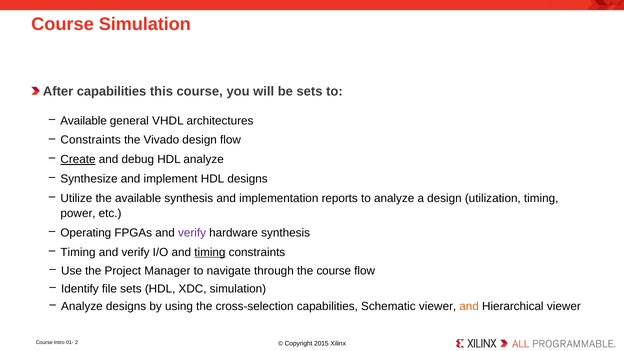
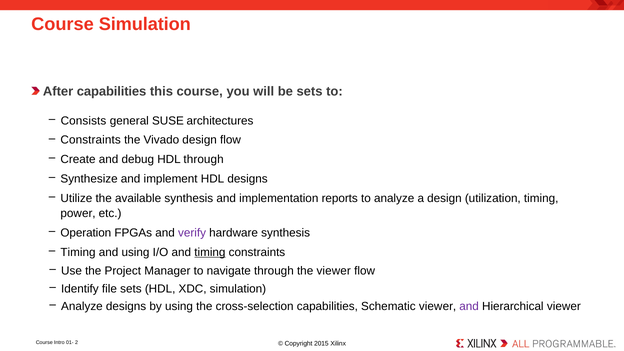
Available: Available -> Consists (83, 121)
VHDL: VHDL -> SUSE (168, 121)
Create underline: present -> none (78, 160)
HDL analyze: analyze -> through (204, 160)
Operating: Operating -> Operation (86, 233)
verify: verify -> using (135, 252)
the course: course -> viewer (334, 271)
and colour: orange -> purple (469, 306)
